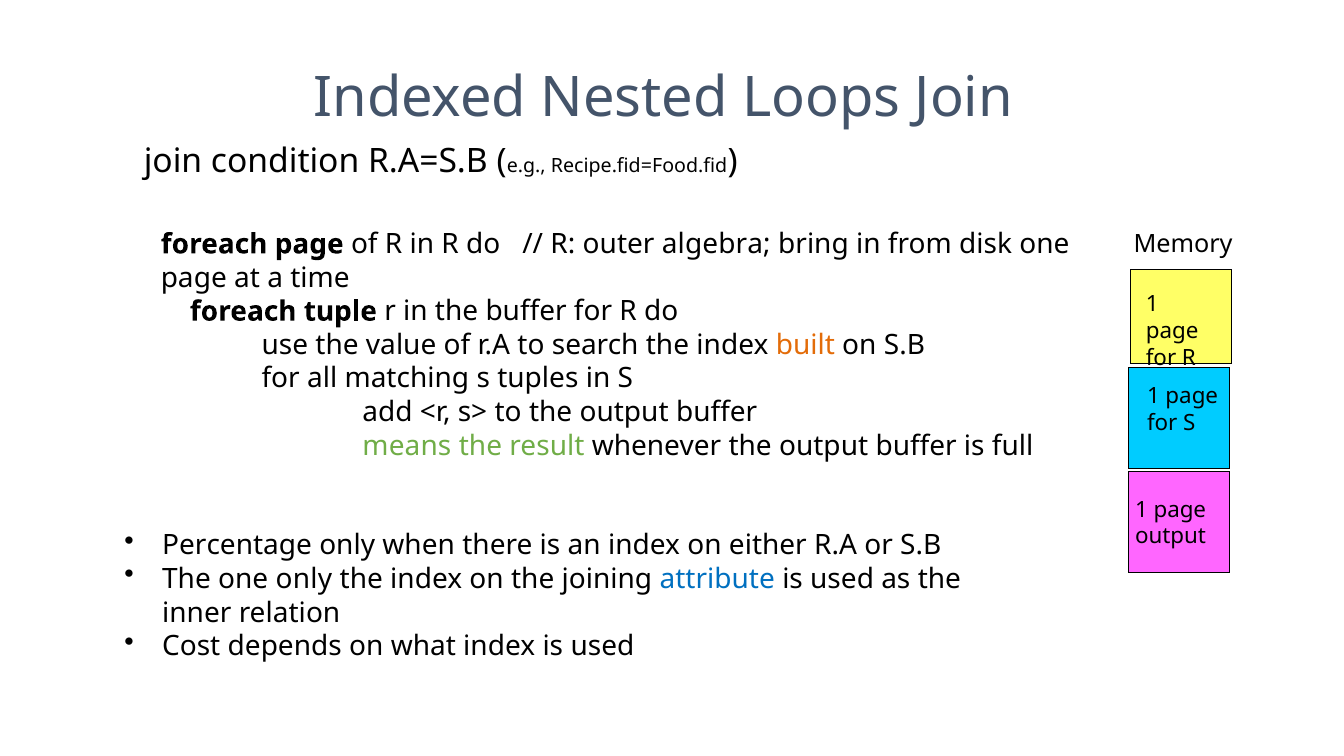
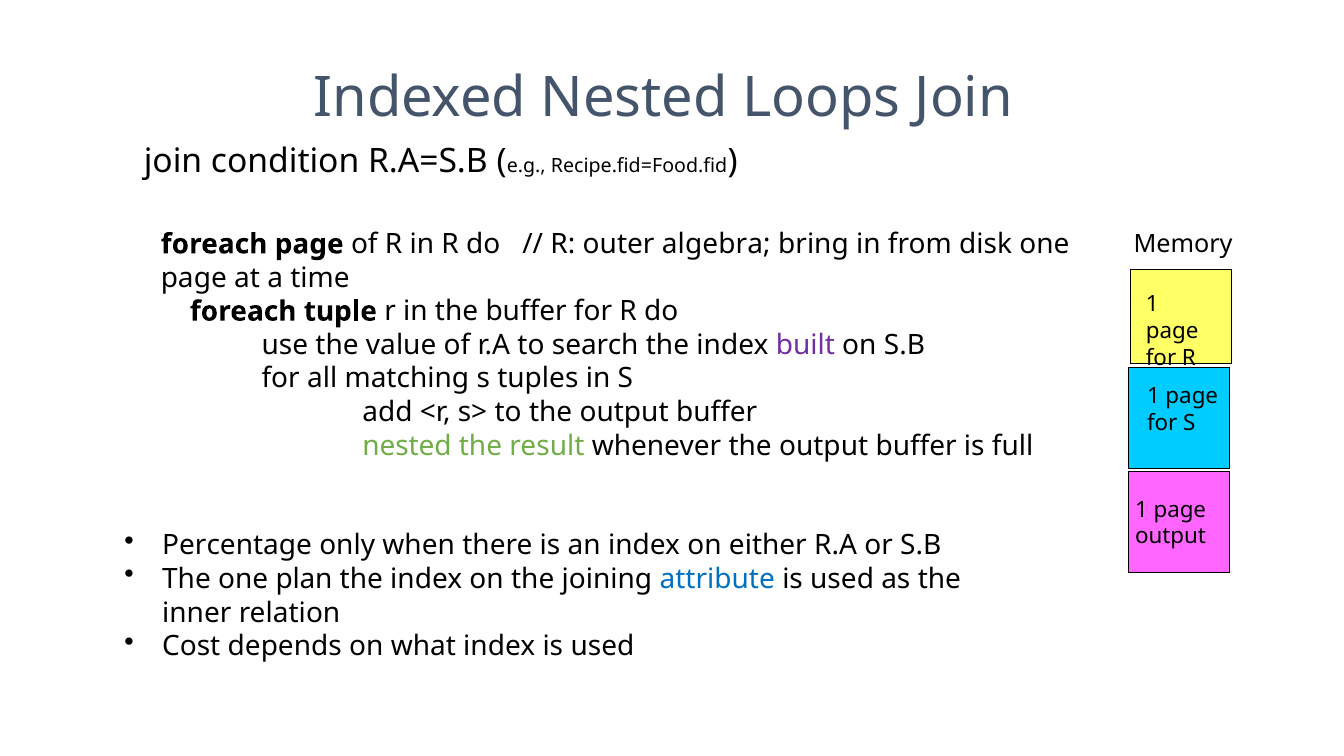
built colour: orange -> purple (805, 345)
means: means -> nested (407, 446)
one only: only -> plan (304, 579)
